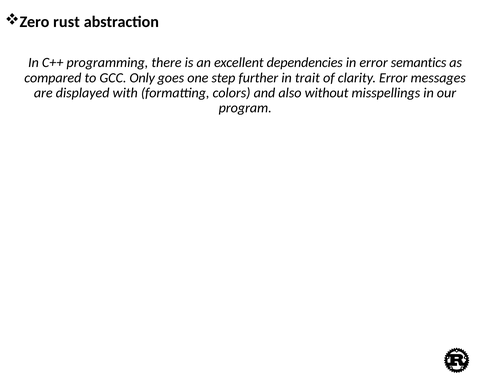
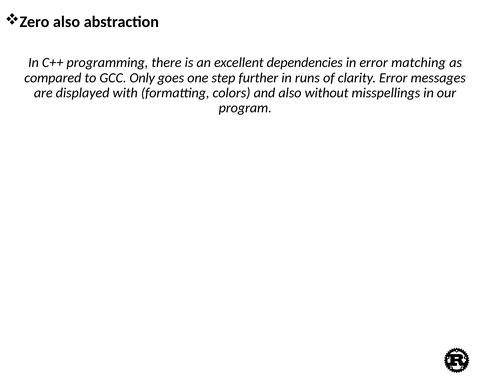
Zero rust: rust -> also (67, 22)
semantics: semantics -> matching (418, 63)
trait: trait -> runs (307, 78)
